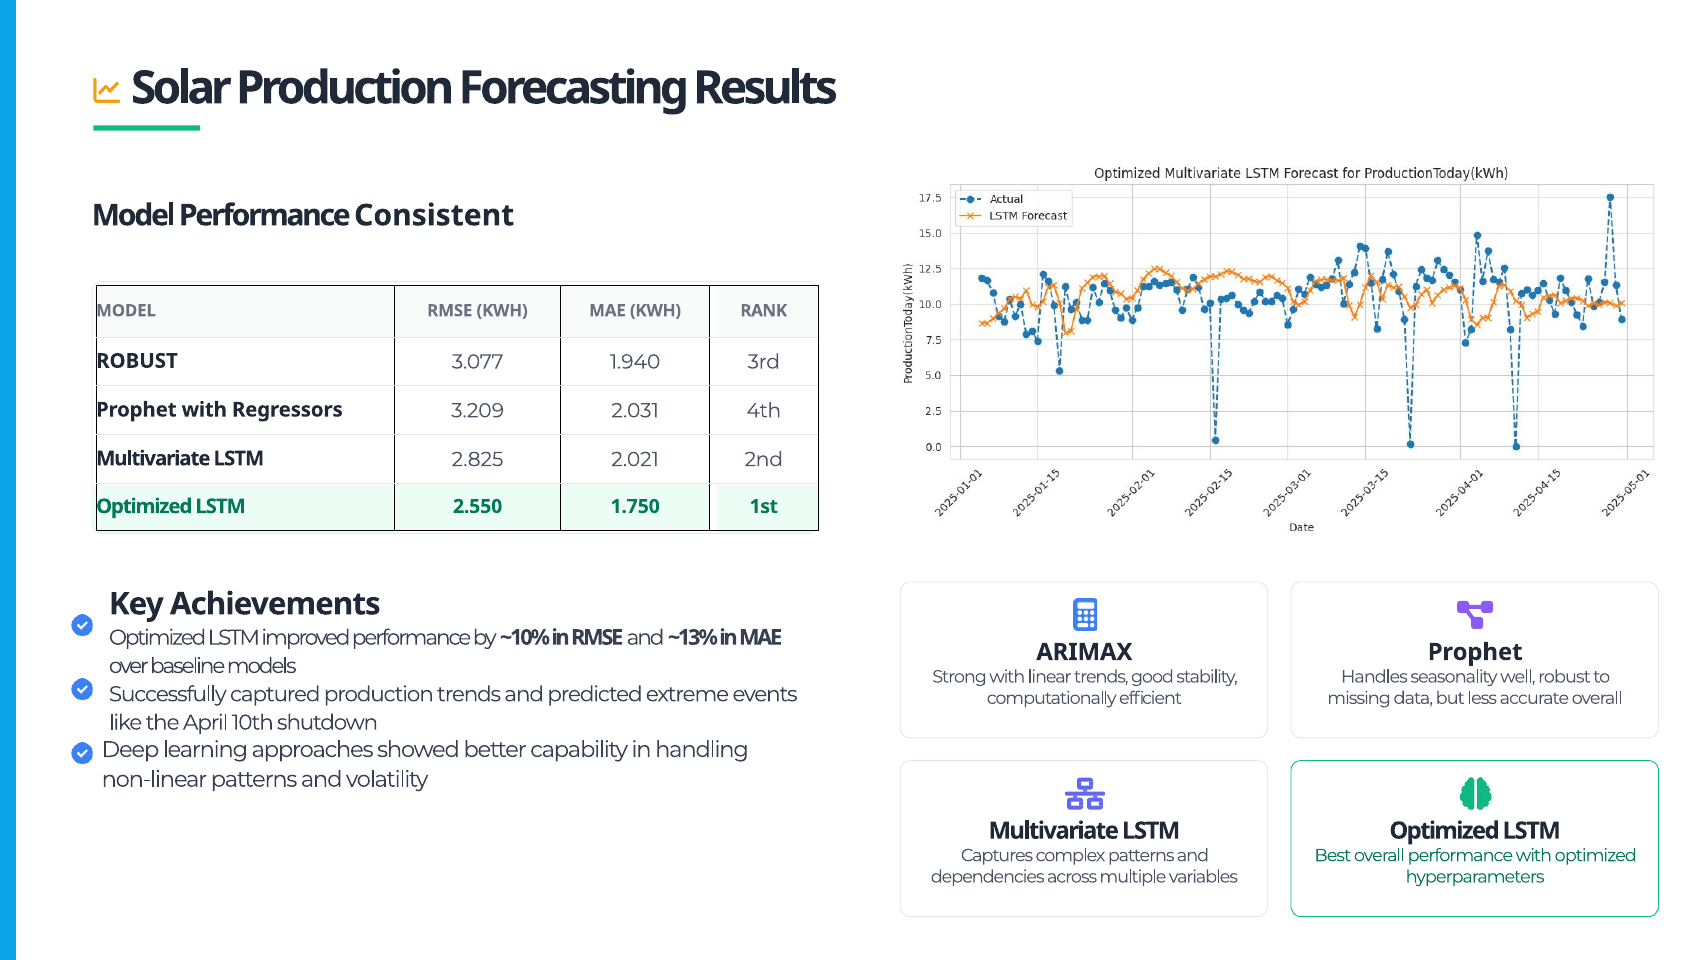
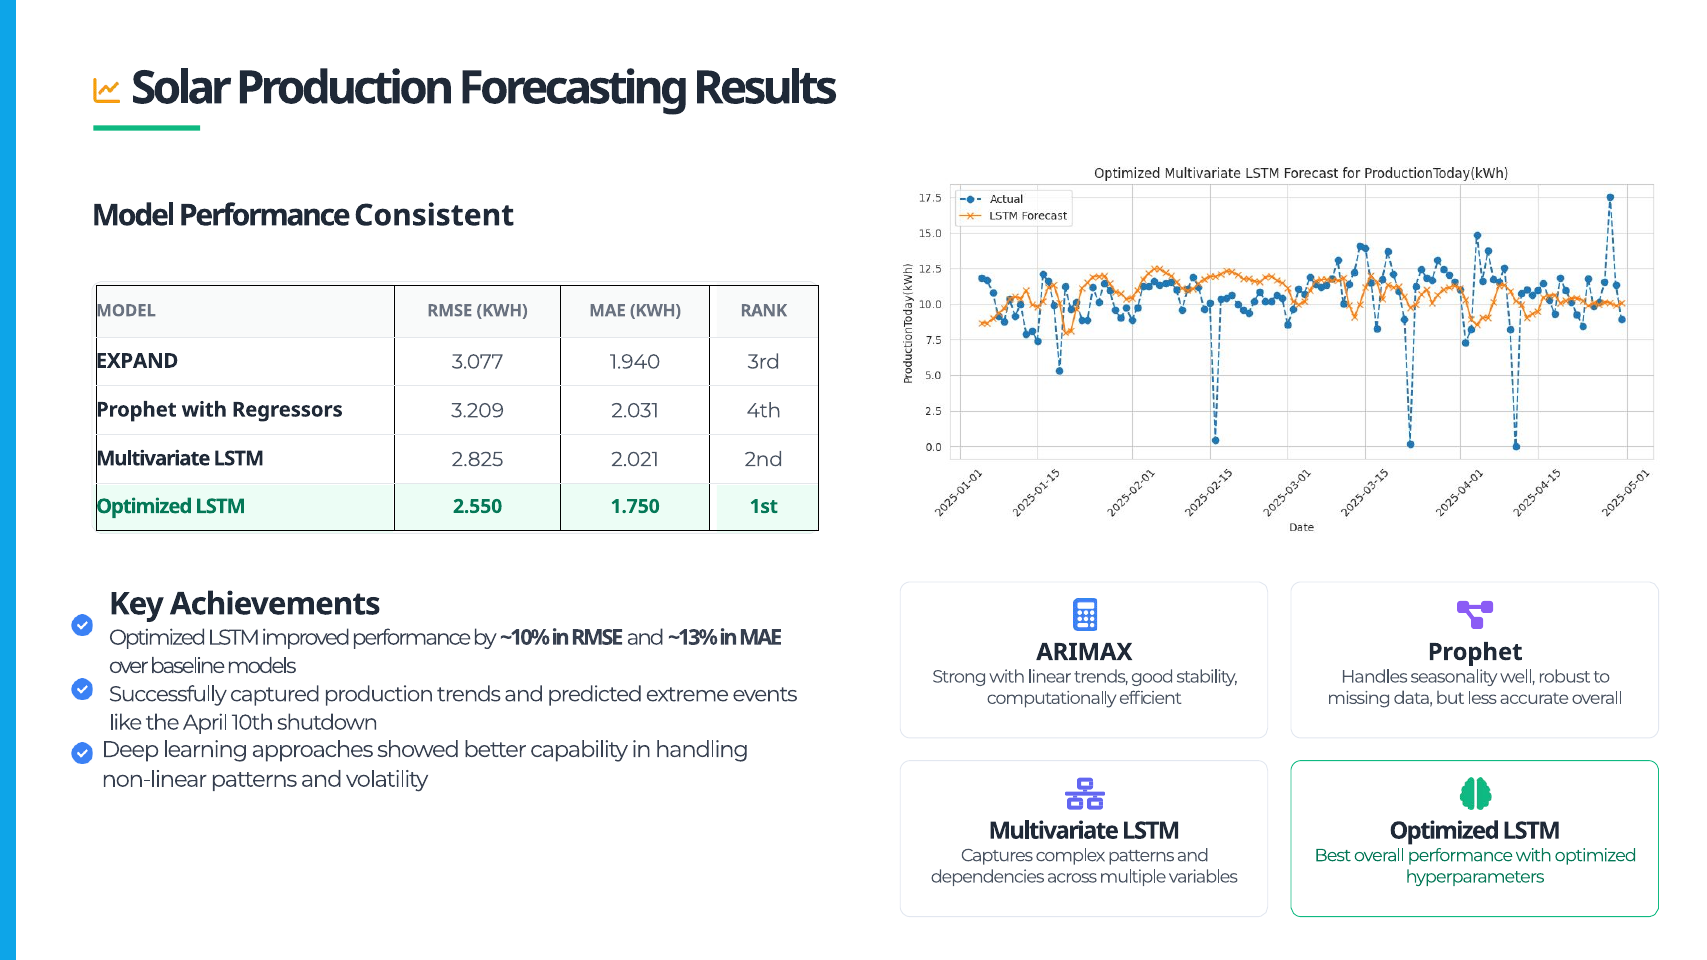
ROBUST: ROBUST -> EXPAND (137, 361)
